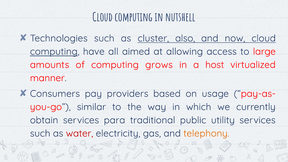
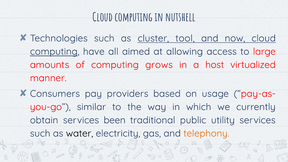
also: also -> tool (185, 38)
para: para -> been (115, 120)
water colour: red -> black (80, 133)
